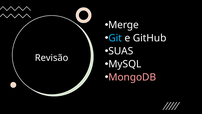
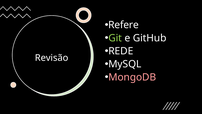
Merge: Merge -> Refere (124, 25)
Git colour: light blue -> light green (115, 38)
SUAS: SUAS -> REDE (121, 51)
